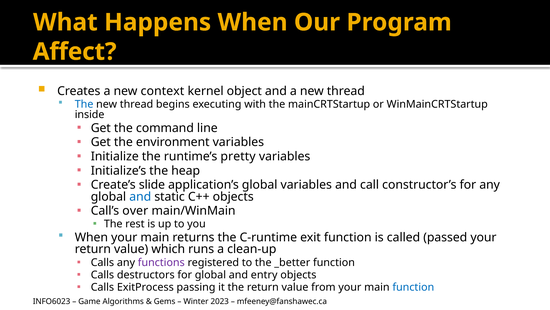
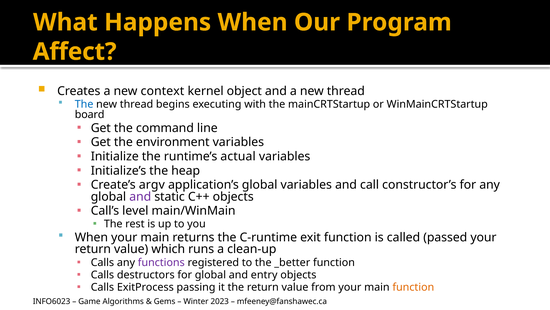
inside: inside -> board (90, 114)
pretty: pretty -> actual (238, 156)
slide: slide -> argv (152, 185)
and colour: blue -> purple (140, 196)
over: over -> level (135, 210)
function colour: blue -> orange (413, 287)
